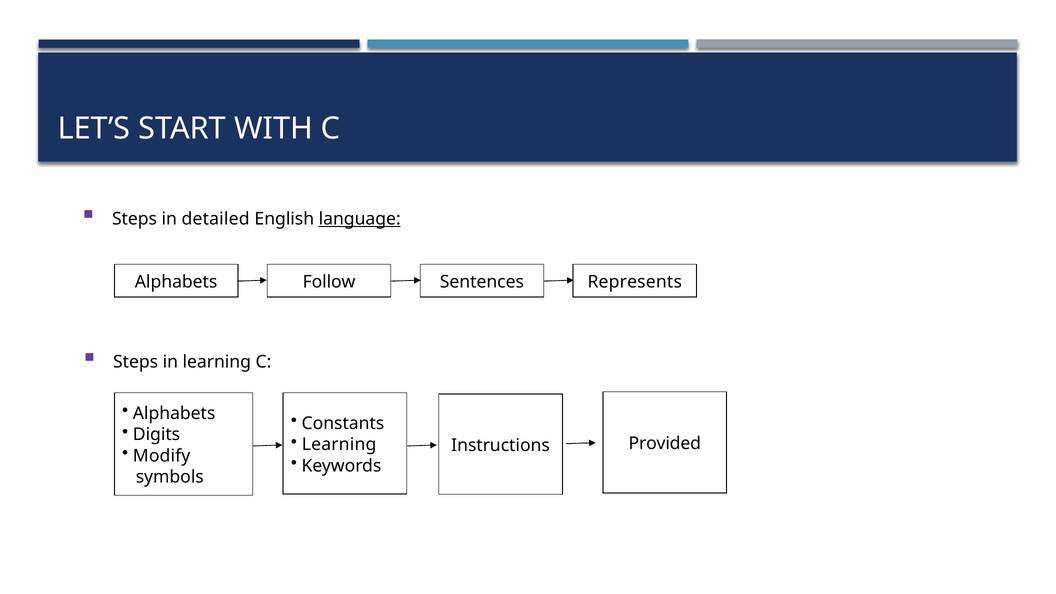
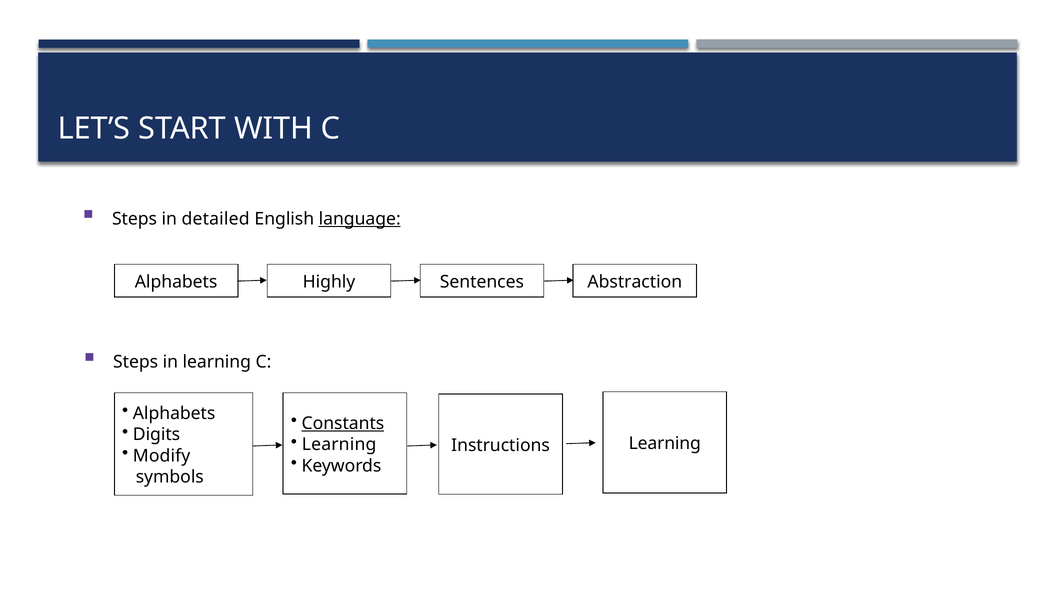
Follow: Follow -> Highly (329, 282)
Represents: Represents -> Abstraction (635, 282)
Constants underline: none -> present (343, 423)
Instructions Provided: Provided -> Learning (665, 444)
